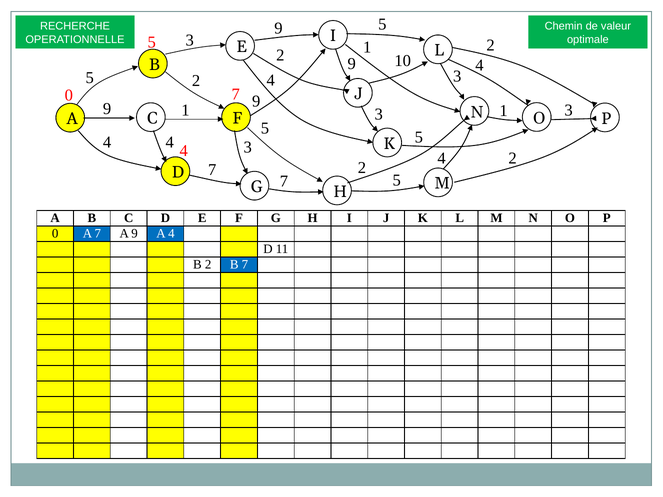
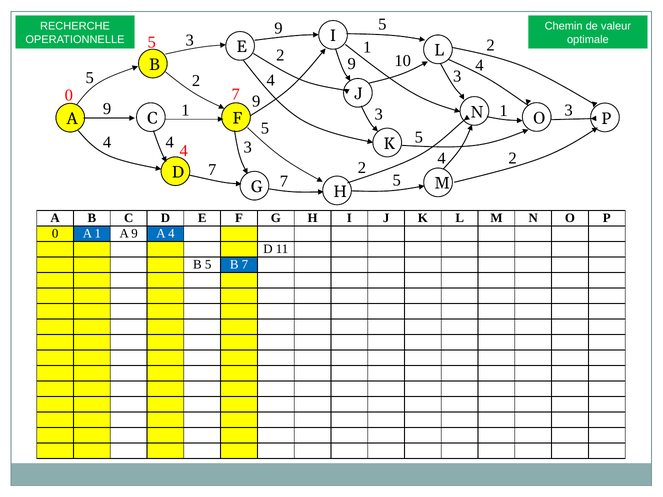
A 7: 7 -> 1 (98, 233)
B 2: 2 -> 5 (208, 264)
